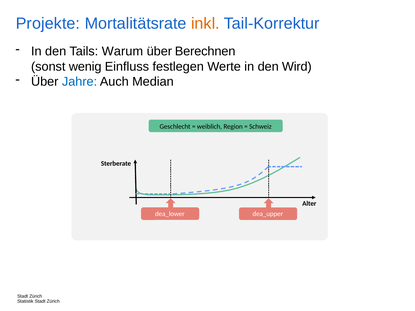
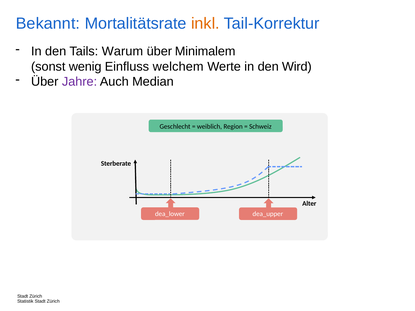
Projekte: Projekte -> Bekannt (48, 23)
Berechnen: Berechnen -> Minimalem (205, 51)
festlegen: festlegen -> welchem (178, 67)
Jahre colour: blue -> purple (80, 82)
